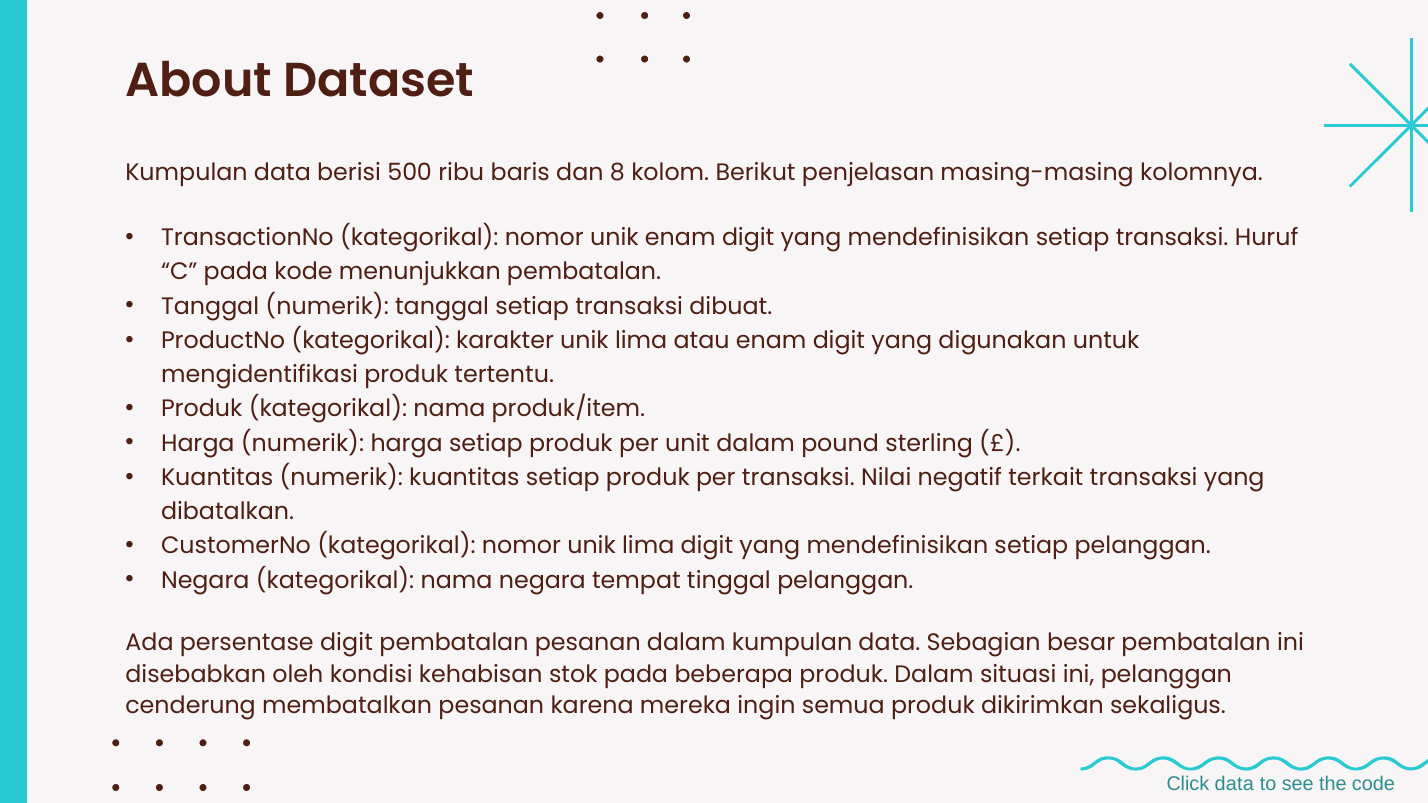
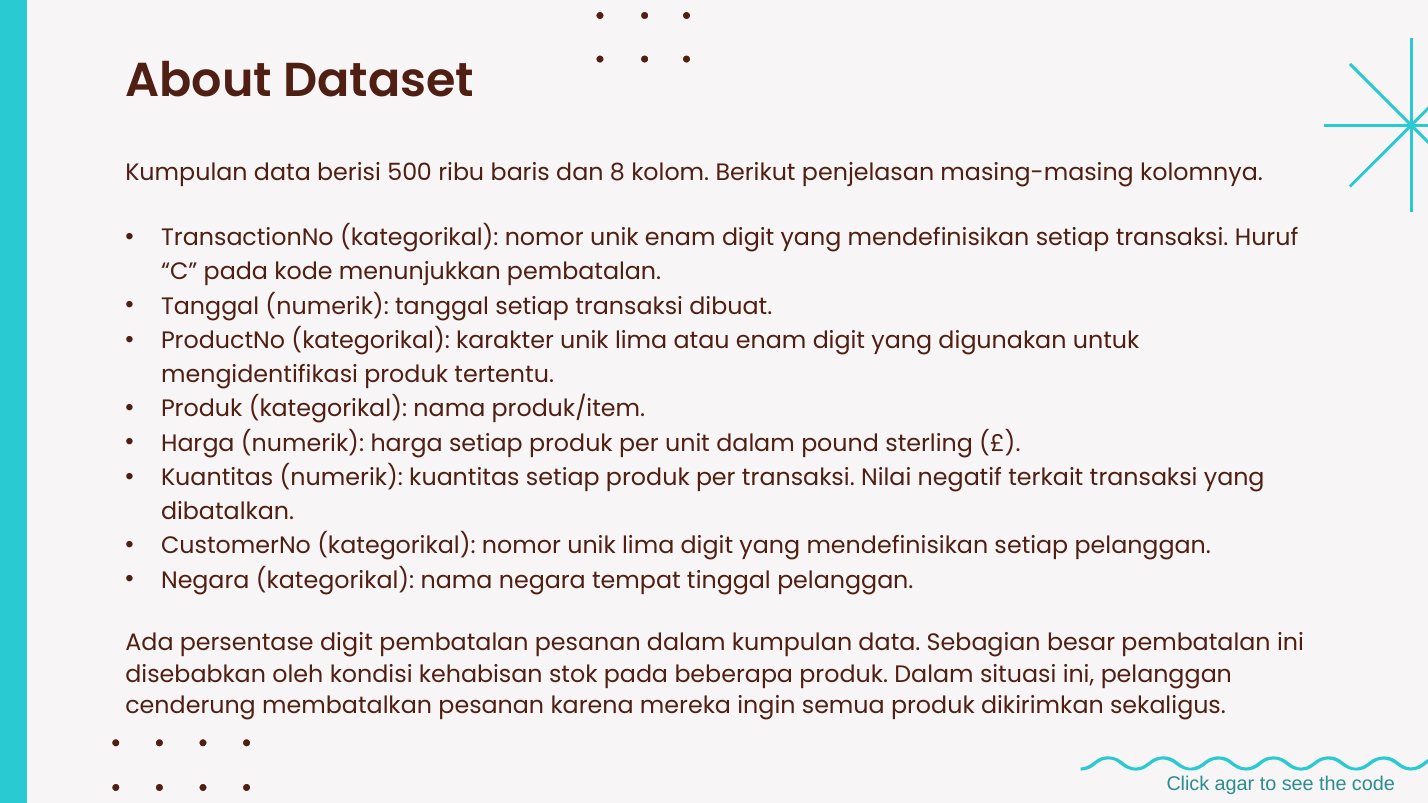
Click data: data -> agar (1234, 784)
